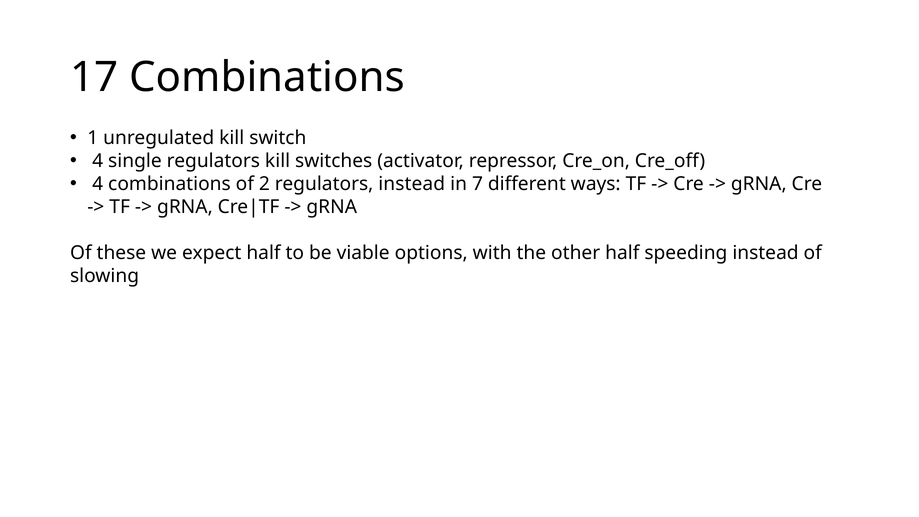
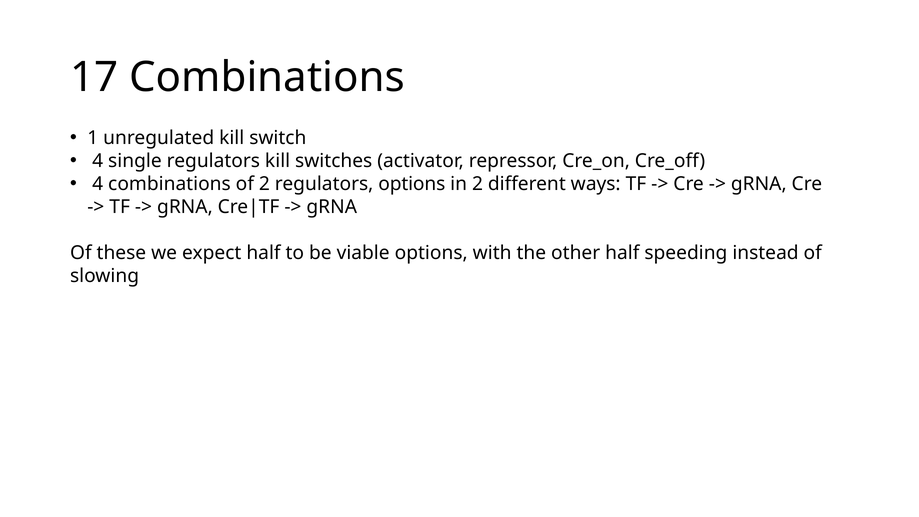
regulators instead: instead -> options (412, 184)
in 7: 7 -> 2 (478, 184)
